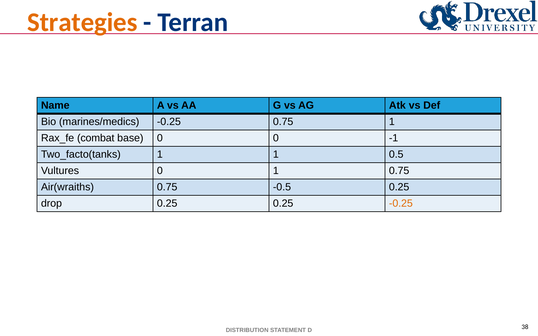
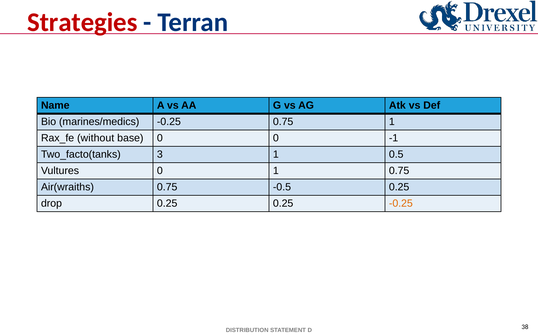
Strategies colour: orange -> red (82, 22)
combat: combat -> without (96, 138)
1: 1 -> 3 (160, 154)
